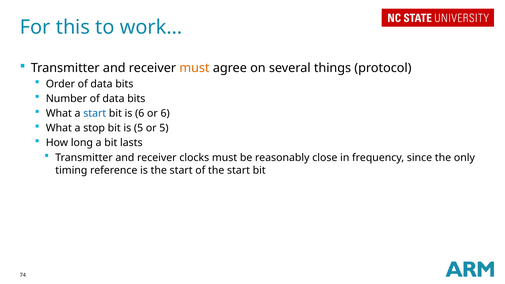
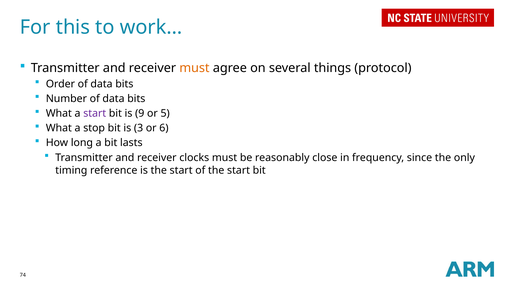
start colour: blue -> purple (95, 113)
is 6: 6 -> 9 (140, 113)
or 6: 6 -> 5 (165, 113)
is 5: 5 -> 3 (139, 128)
or 5: 5 -> 6 (164, 128)
